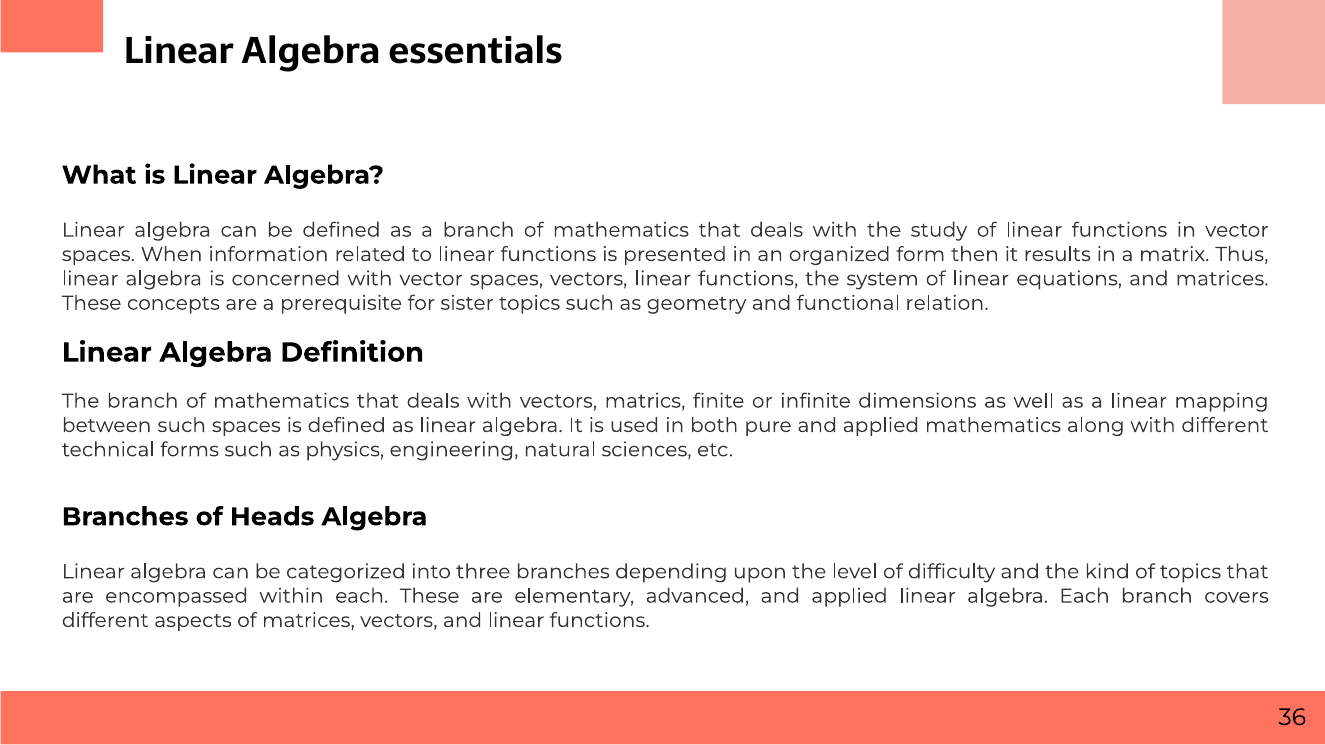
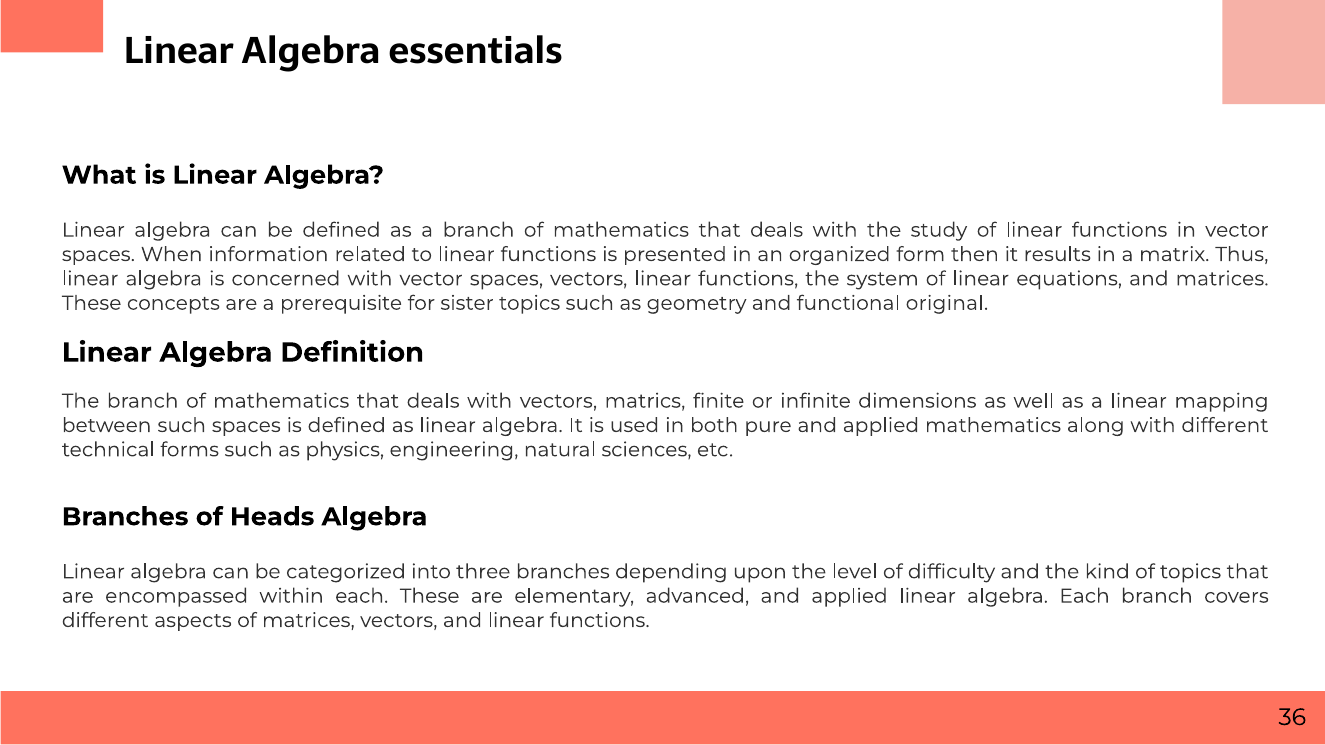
relation: relation -> original (947, 303)
